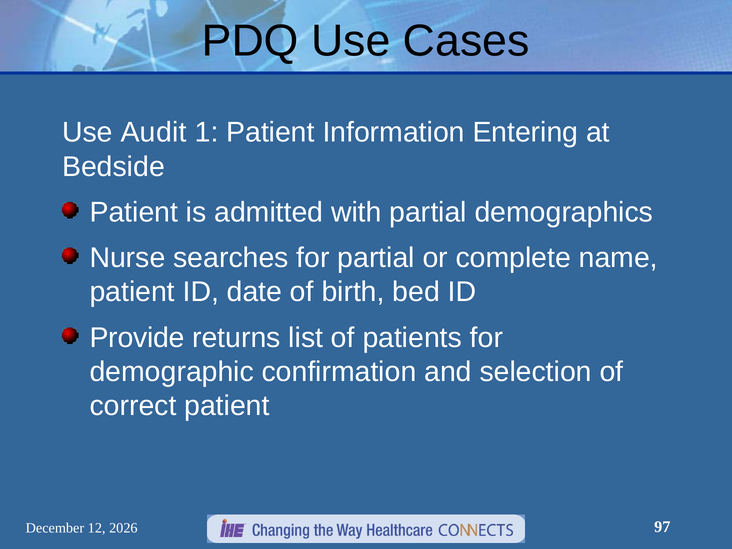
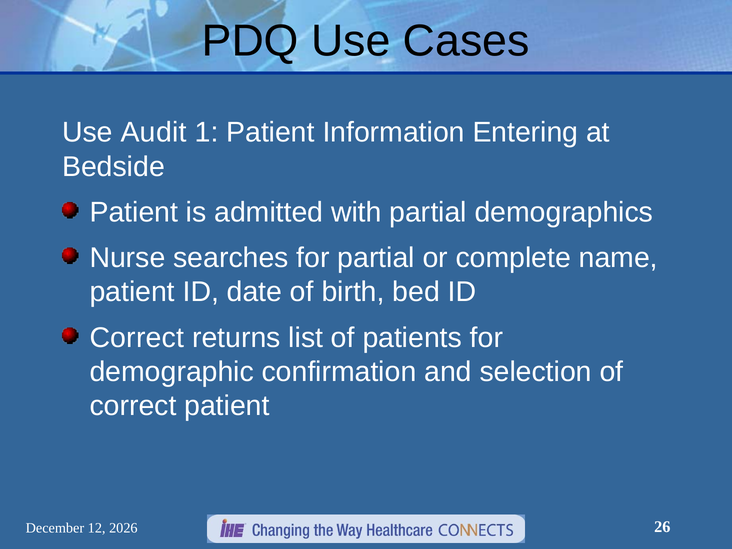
Provide: Provide -> Correct (137, 338)
97: 97 -> 26 (662, 527)
